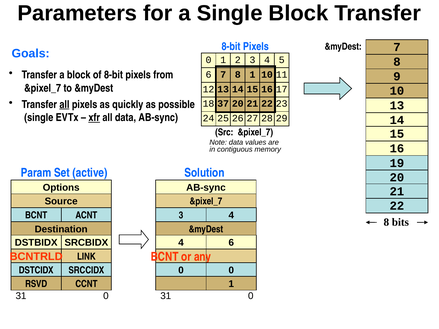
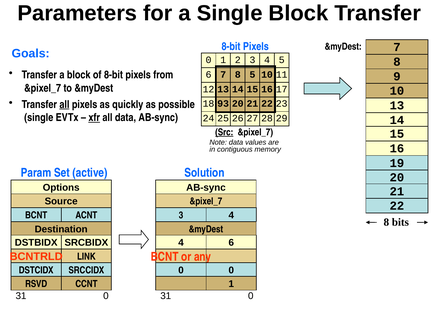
8 1: 1 -> 5 (252, 75)
37: 37 -> 93 (223, 104)
Src underline: none -> present (224, 132)
